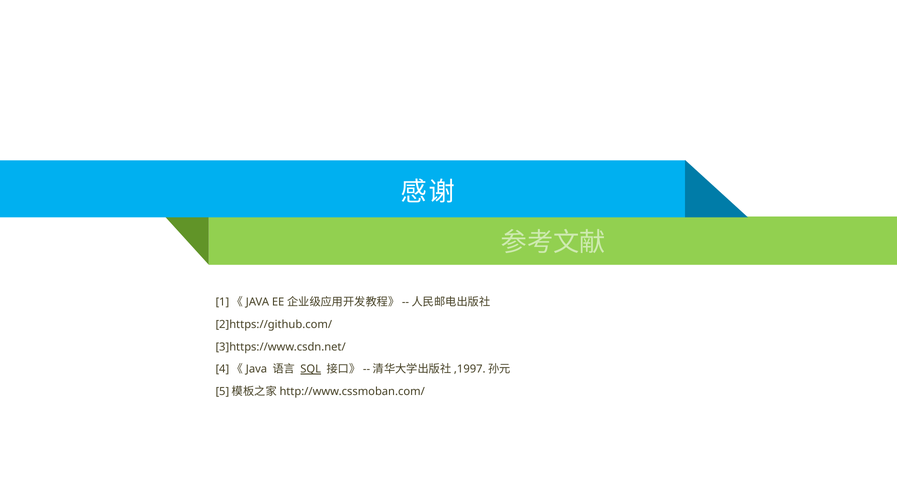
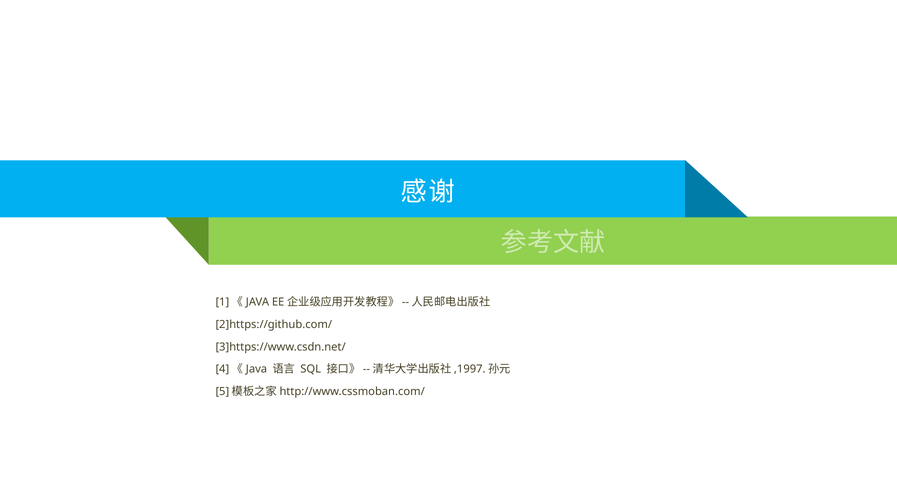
SQL underline: present -> none (311, 370)
